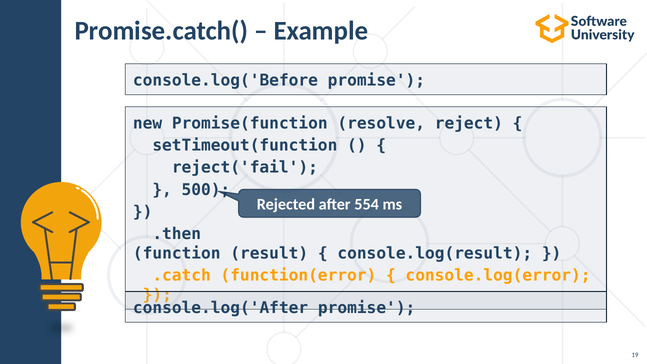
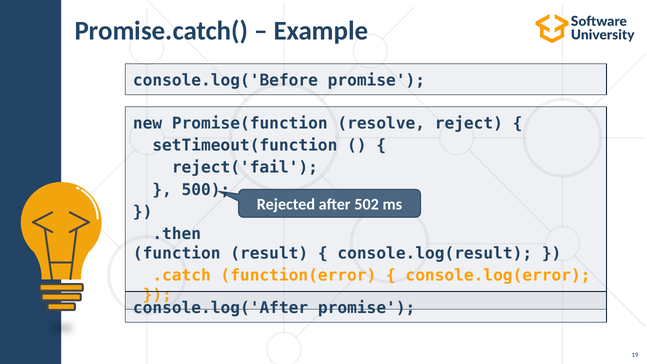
554: 554 -> 502 (367, 204)
